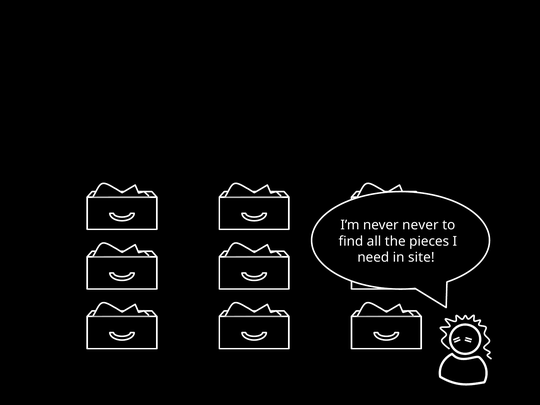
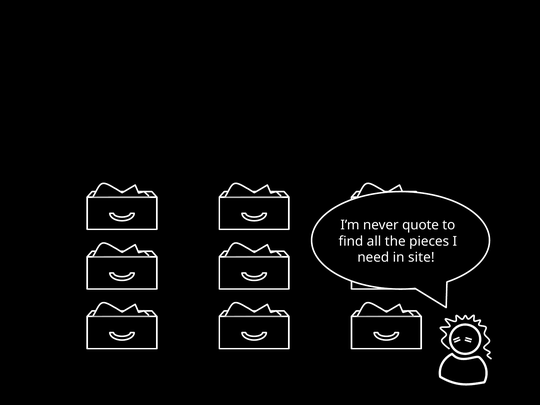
never never: never -> quote (421, 225)
